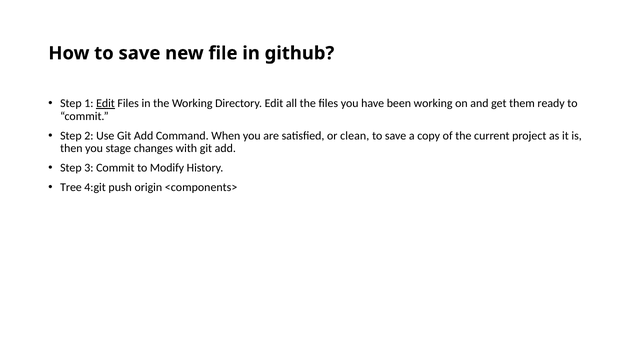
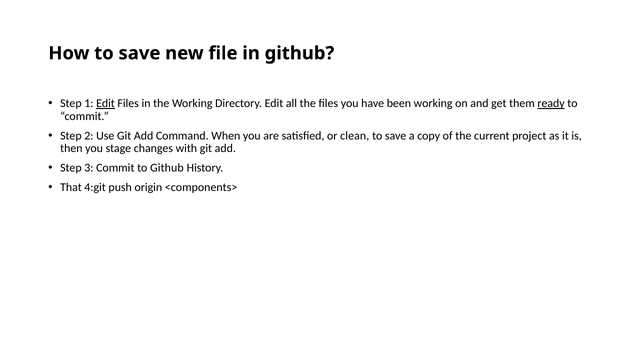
ready underline: none -> present (551, 104)
to Modify: Modify -> Github (167, 168)
Tree: Tree -> That (71, 188)
